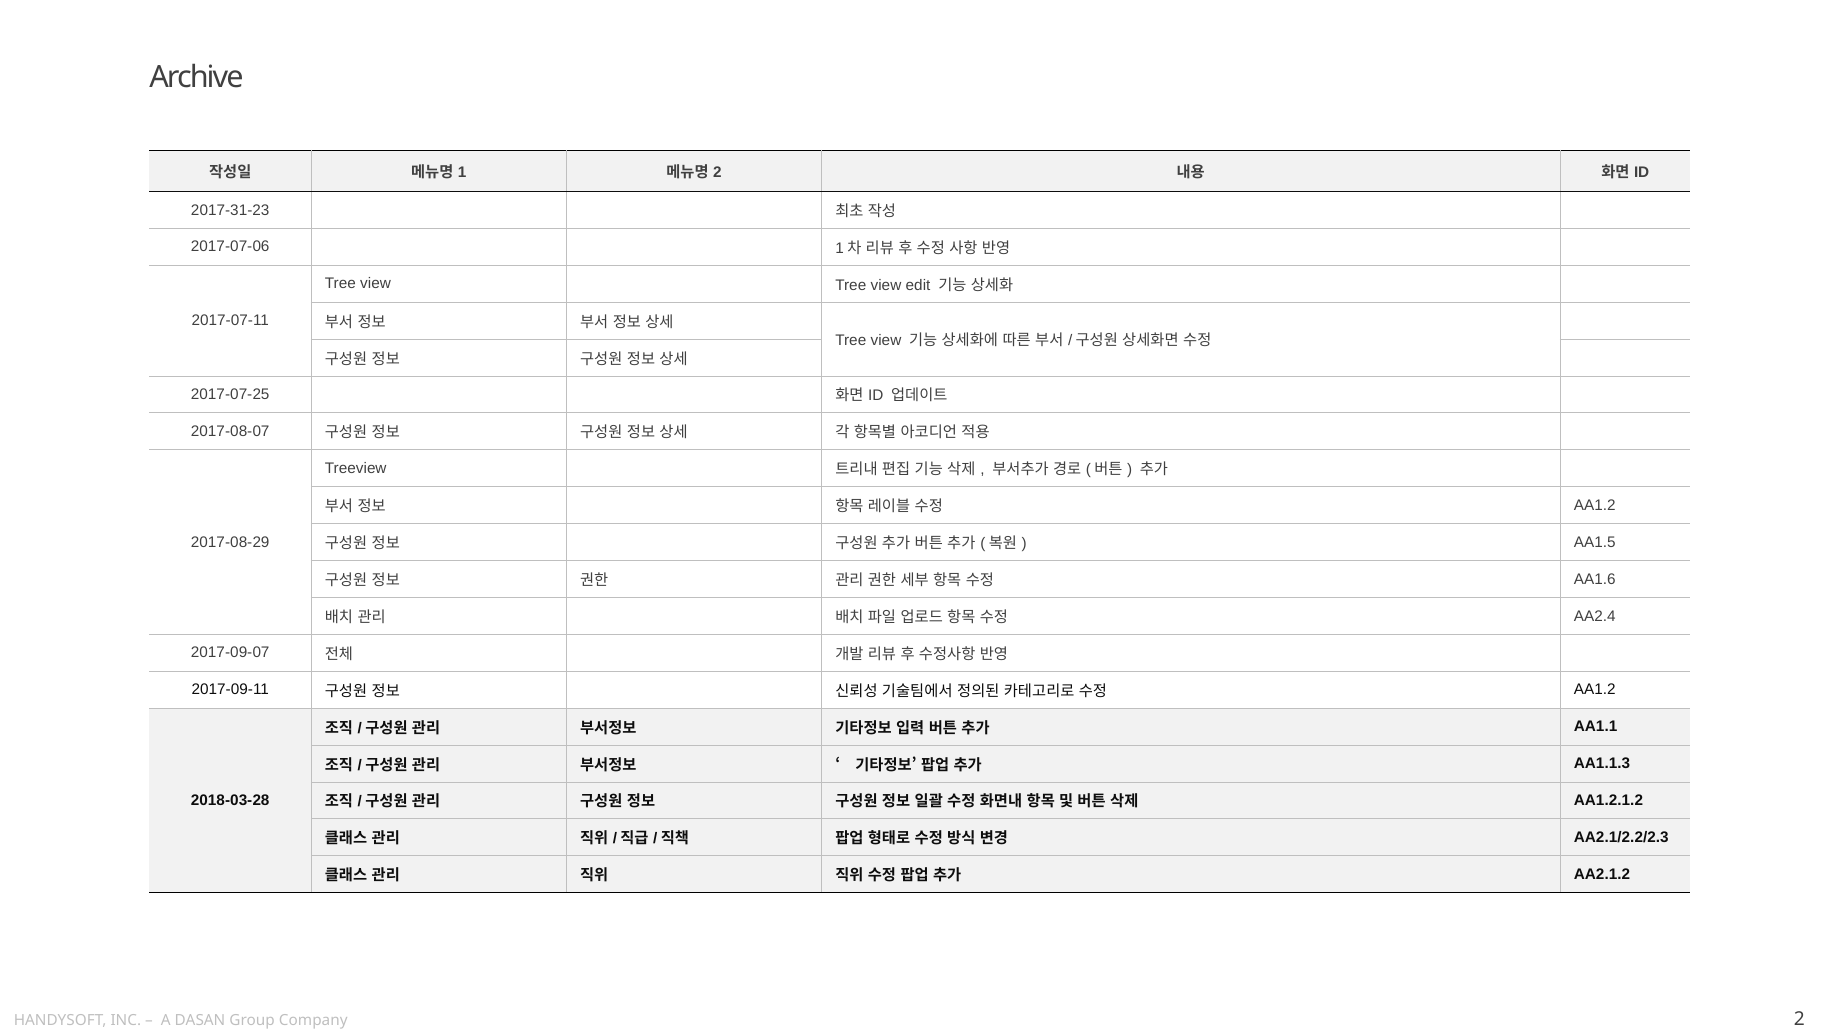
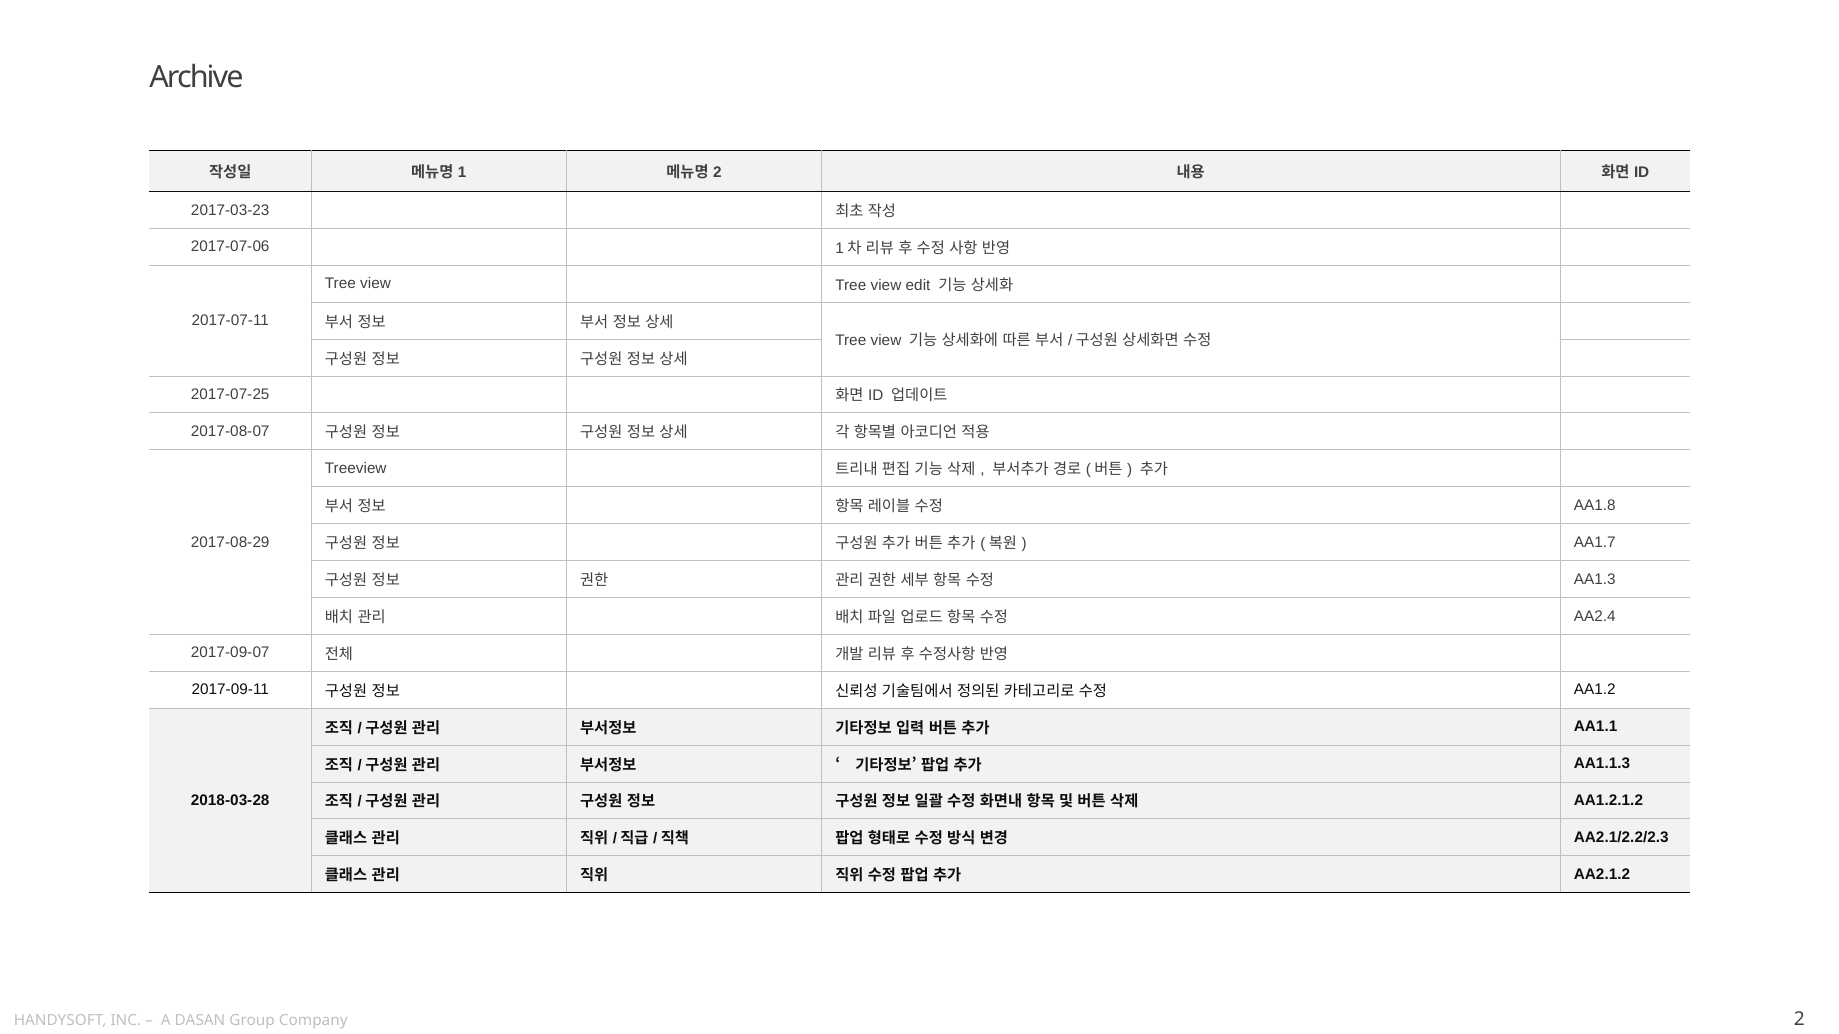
2017-31-23: 2017-31-23 -> 2017-03-23 (230, 210)
AA1.2: AA1.2 -> AA1.8 (1595, 505)
AA1.5: AA1.5 -> AA1.7 (1595, 542)
AA1.6: AA1.6 -> AA1.3 (1595, 579)
